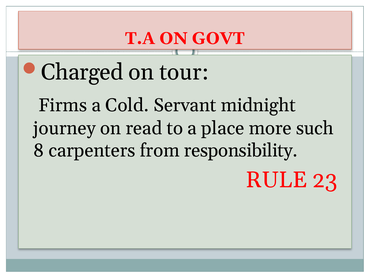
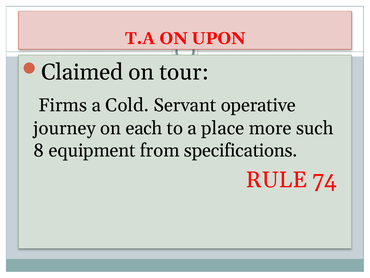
GOVT: GOVT -> UPON (218, 38)
Charged: Charged -> Claimed (82, 72)
midnight: midnight -> operative (258, 105)
read: read -> each (144, 128)
carpenters: carpenters -> equipment (92, 150)
responsibility: responsibility -> specifications (241, 150)
23: 23 -> 74 (325, 180)
